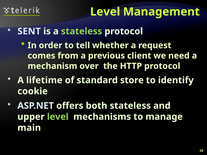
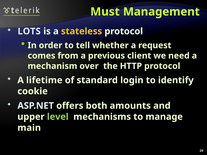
Level: Level -> Must (105, 12)
SENT: SENT -> LOTS (29, 31)
stateless colour: light green -> yellow (82, 31)
store: store -> login (132, 80)
both stateless: stateless -> amounts (130, 106)
